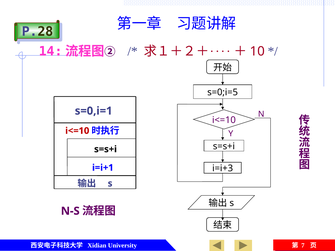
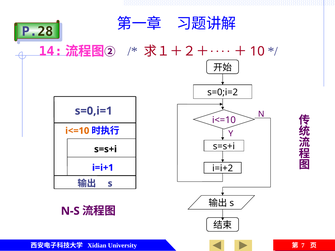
s=0;i=5: s=0;i=5 -> s=0;i=2 (223, 92)
i<=10 colour: red -> orange (77, 131)
i=i+3: i=i+3 -> i=i+2 (223, 169)
